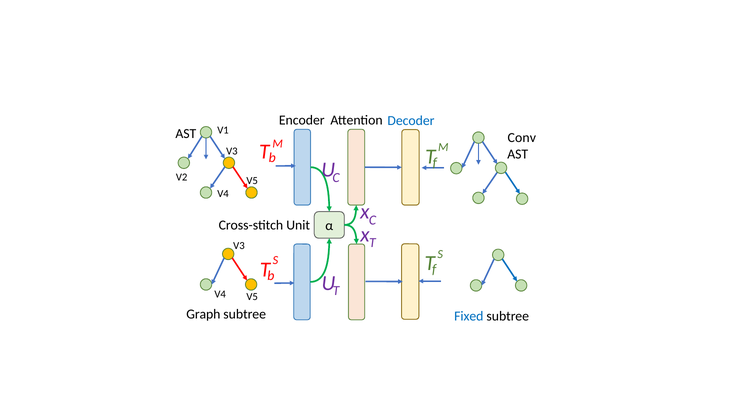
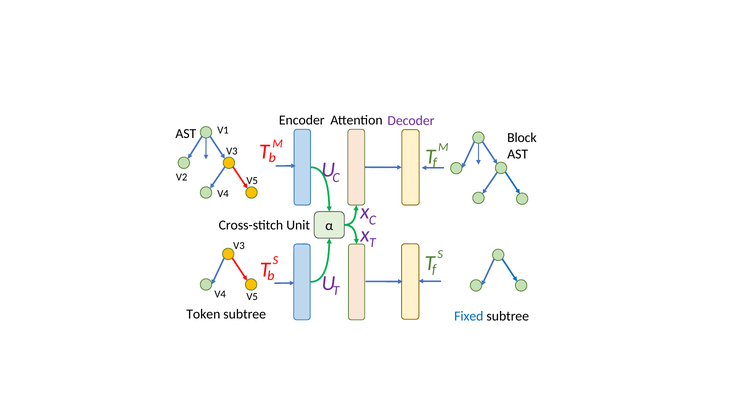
Decoder colour: blue -> purple (411, 121)
Conv: Conv -> Block (522, 138)
Graph: Graph -> Token (203, 314)
